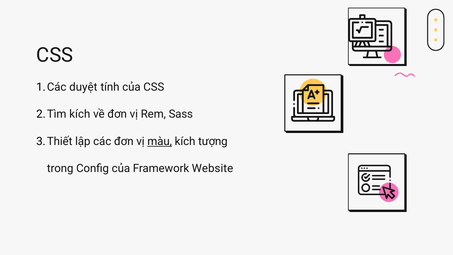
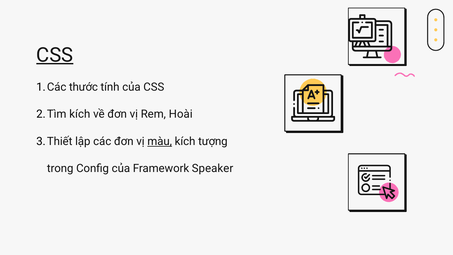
CSS underline: none -> present (55, 55)
duyệt: duyệt -> thước (83, 87)
Sass: Sass -> Hoài (181, 114)
Website: Website -> Speaker (213, 168)
